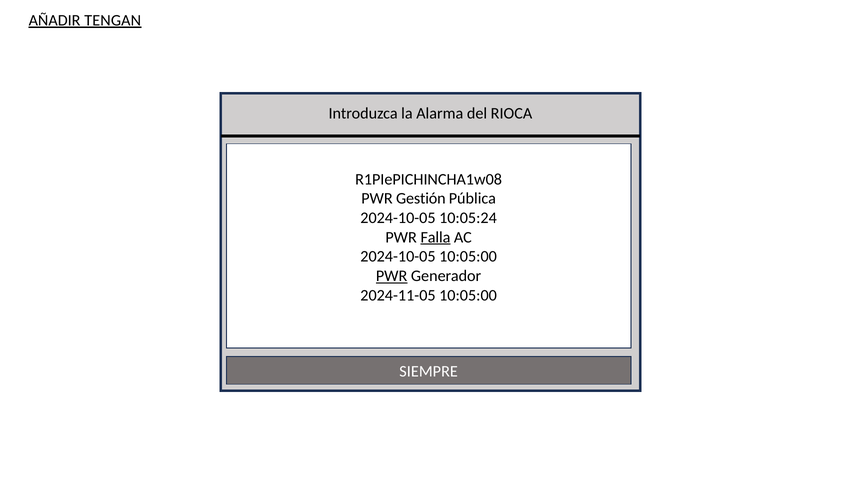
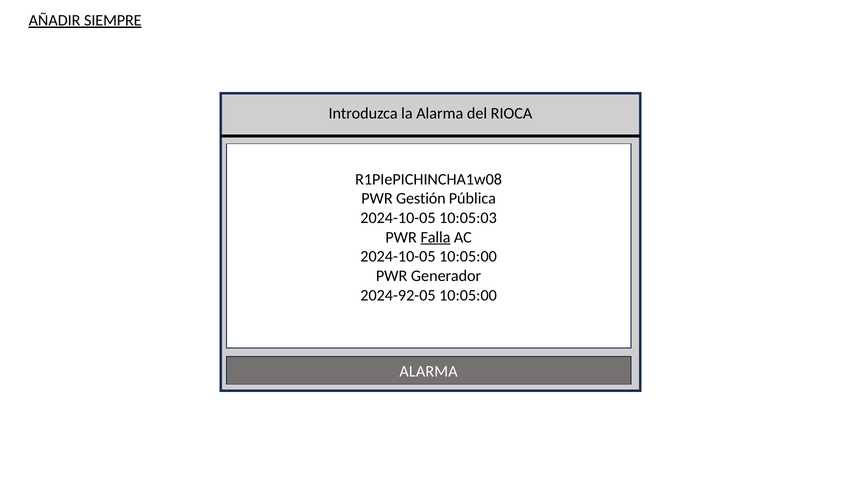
TENGAN: TENGAN -> SIEMPRE (113, 20)
10:05:24: 10:05:24 -> 10:05:03 (468, 218)
PWR underline: present -> none (392, 276)
2024-11-05: 2024-11-05 -> 2024-92-05 (398, 296)
SIEMPRE: SIEMPRE -> ALARMA (429, 372)
